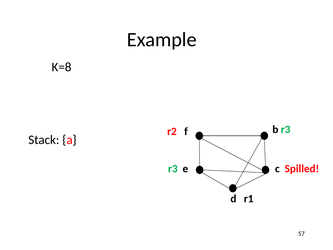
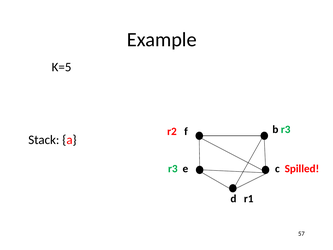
K=8: K=8 -> K=5 (62, 67)
